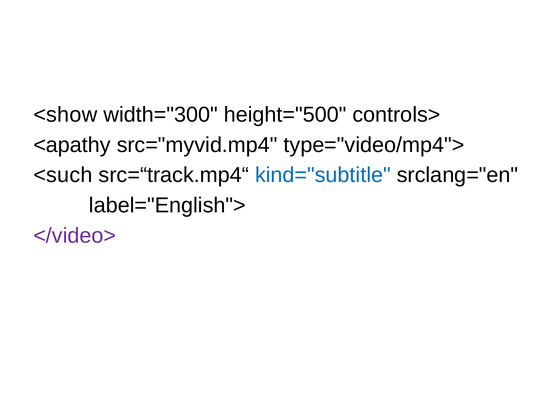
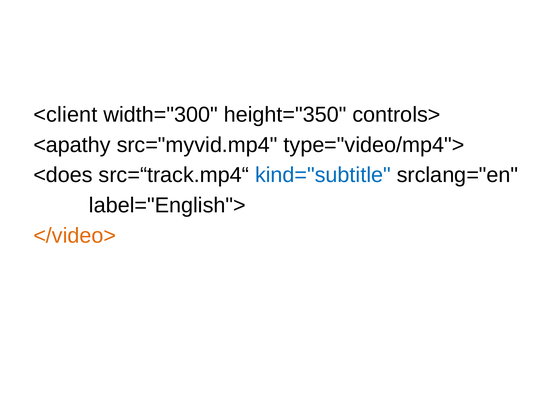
<show: <show -> <client (65, 115)
height="500: height="500 -> height="350 (285, 115)
<such: <such -> <does (63, 175)
</video> colour: purple -> orange (75, 236)
